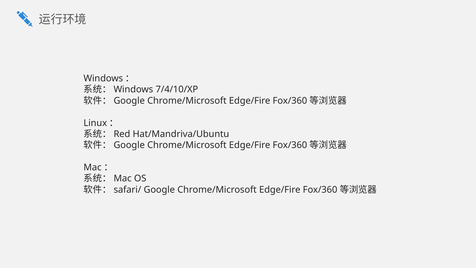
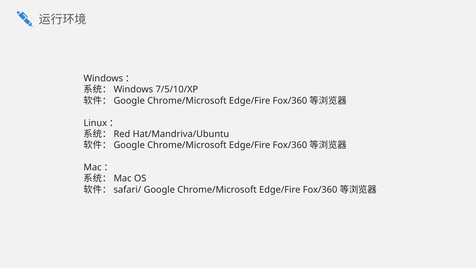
7/4/10/XP: 7/4/10/XP -> 7/5/10/XP (177, 90)
